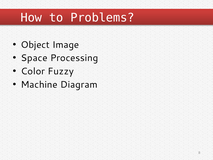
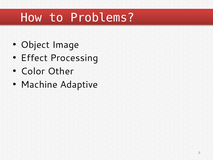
Space: Space -> Effect (34, 58)
Fuzzy: Fuzzy -> Other (61, 71)
Diagram: Diagram -> Adaptive (79, 84)
